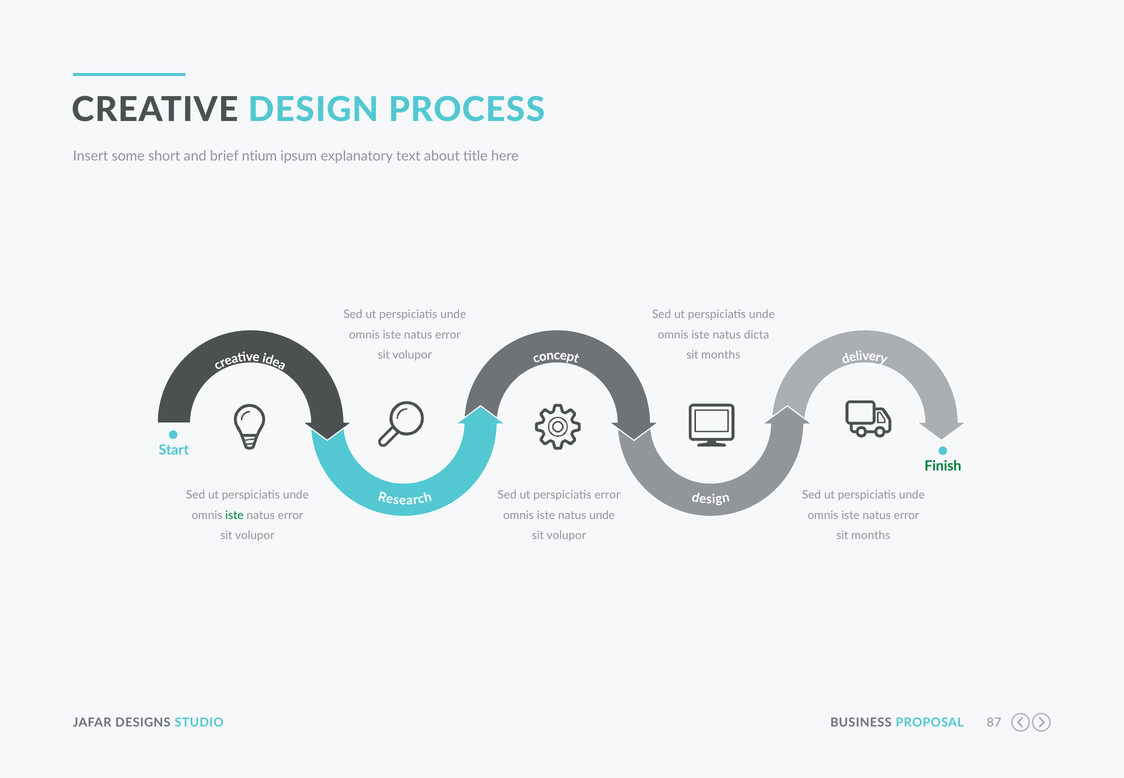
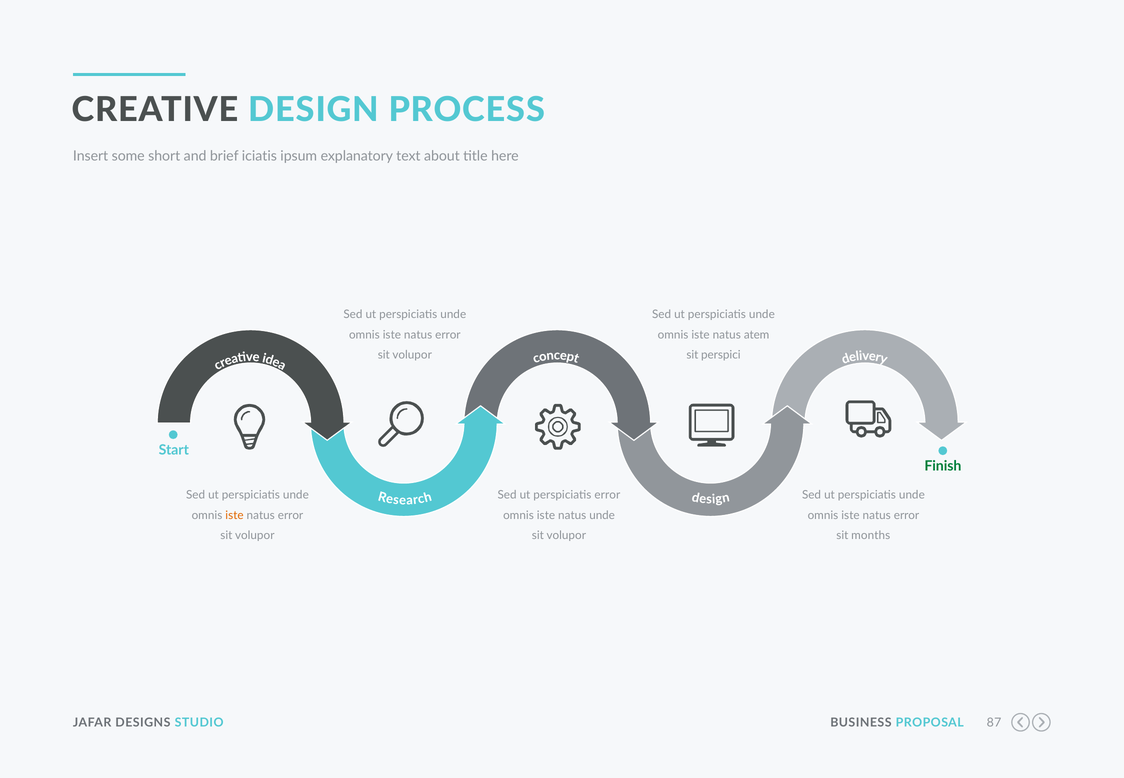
ntium: ntium -> iciatis (259, 156)
dicta: dicta -> atem (757, 335)
months: months -> perspici (721, 355)
iste colour: green -> orange (234, 515)
